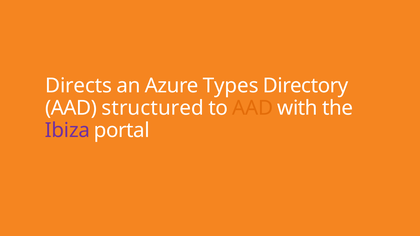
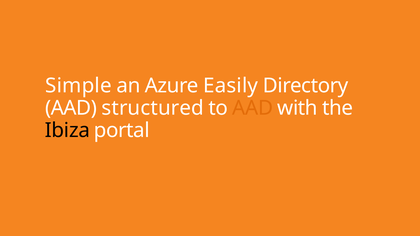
Directs: Directs -> Simple (78, 86)
Types: Types -> Easily (231, 86)
Ibiza colour: purple -> black (67, 130)
